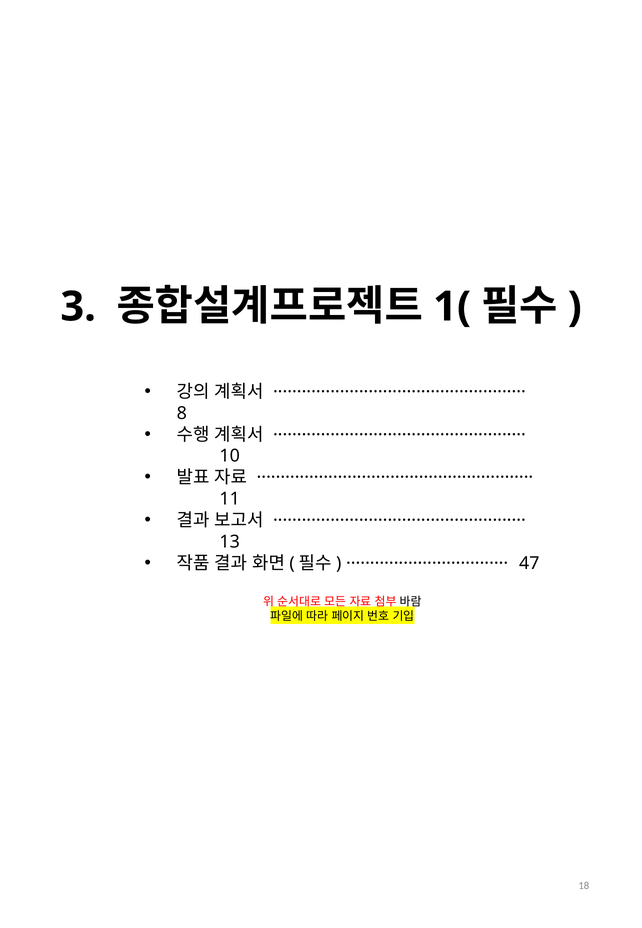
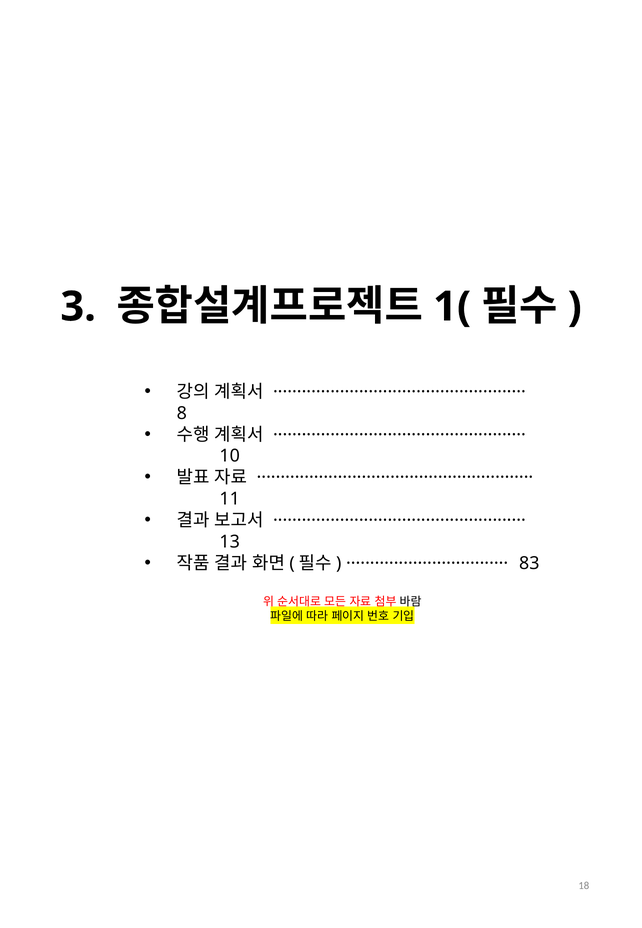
47: 47 -> 83 (529, 563)
